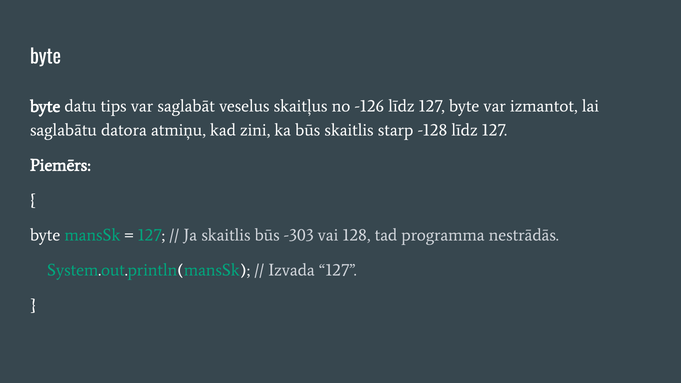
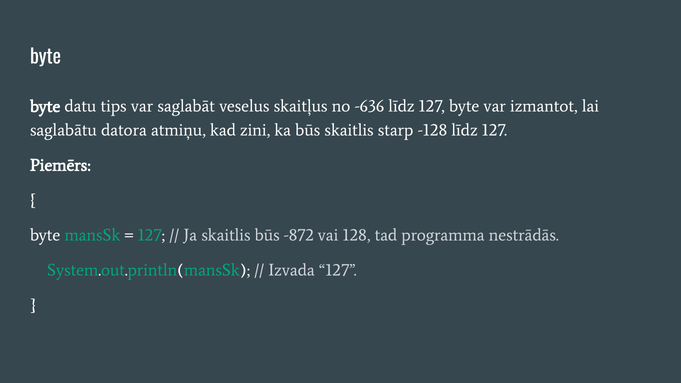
-126: -126 -> -636 (369, 106)
-303: -303 -> -872 (299, 235)
